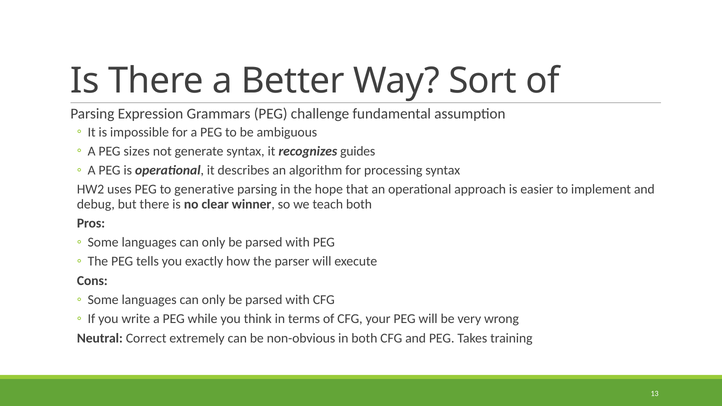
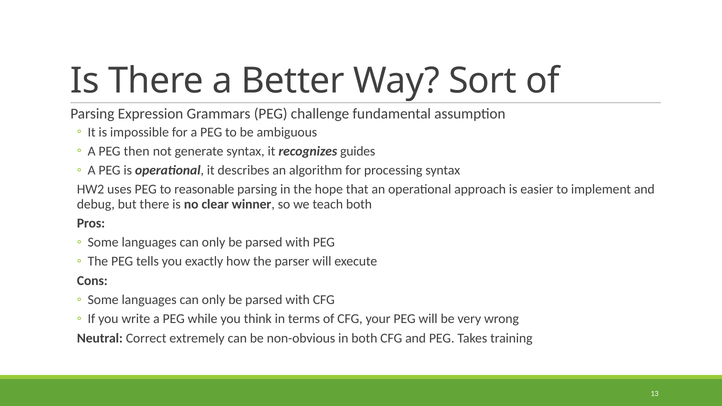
sizes: sizes -> then (137, 151)
generative: generative -> reasonable (204, 190)
